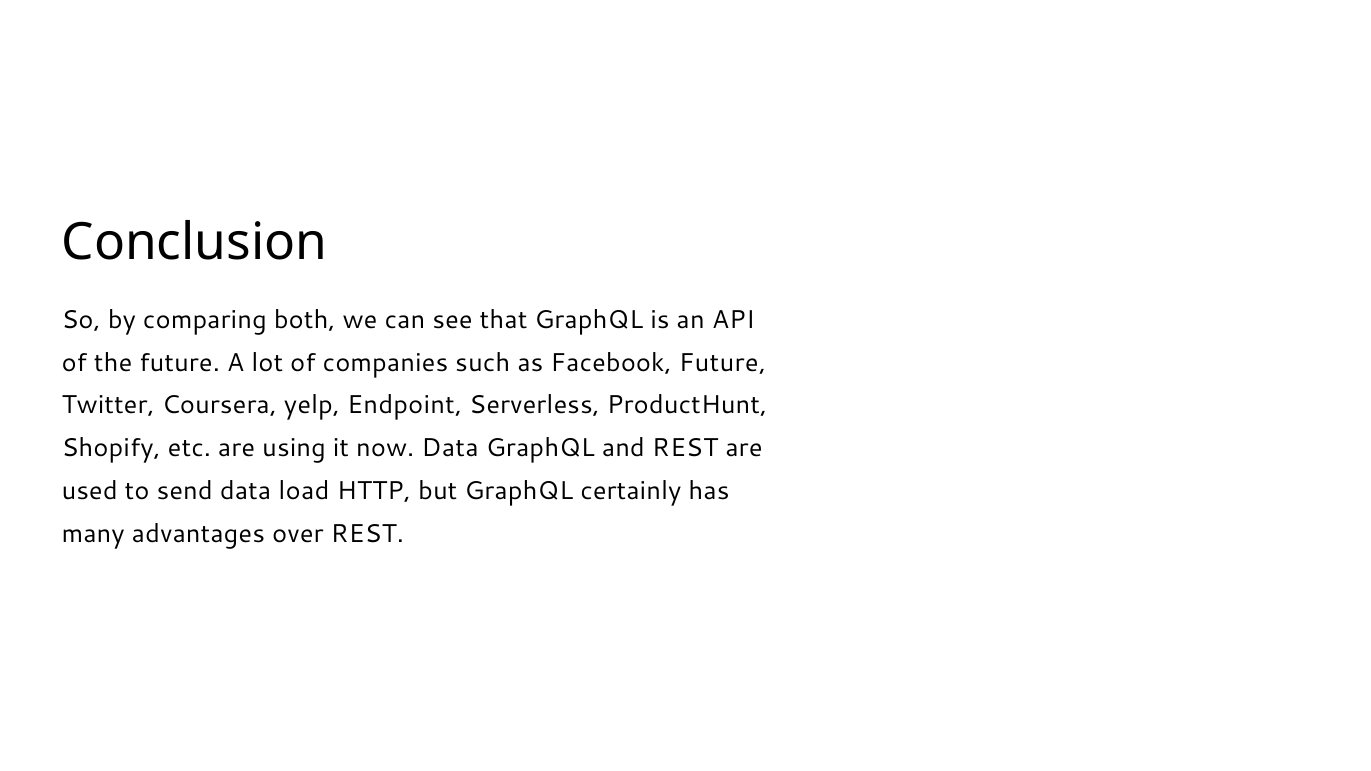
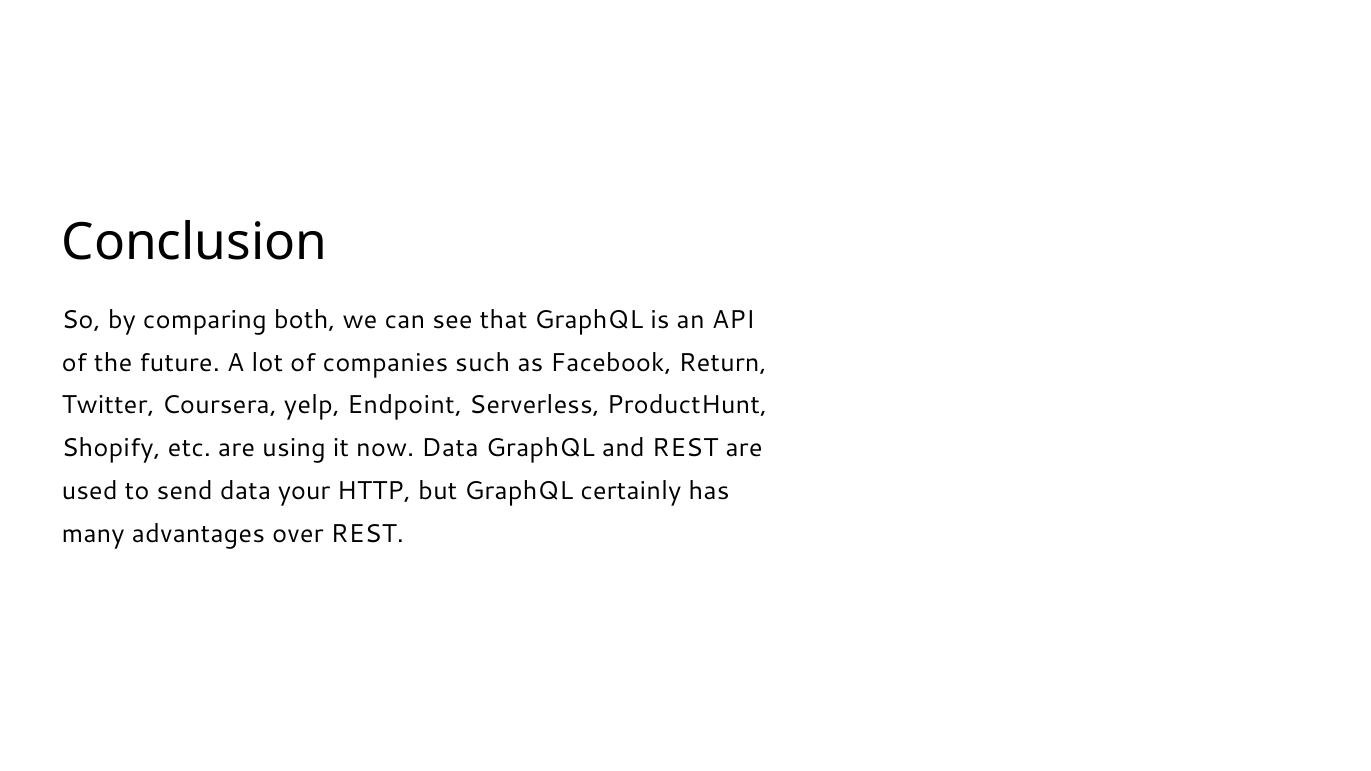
Facebook Future: Future -> Return (723, 363)
load: load -> your (304, 491)
